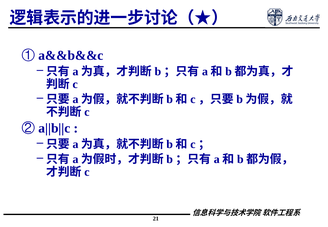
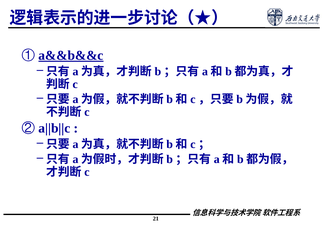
a&&b&&c underline: none -> present (71, 55)
